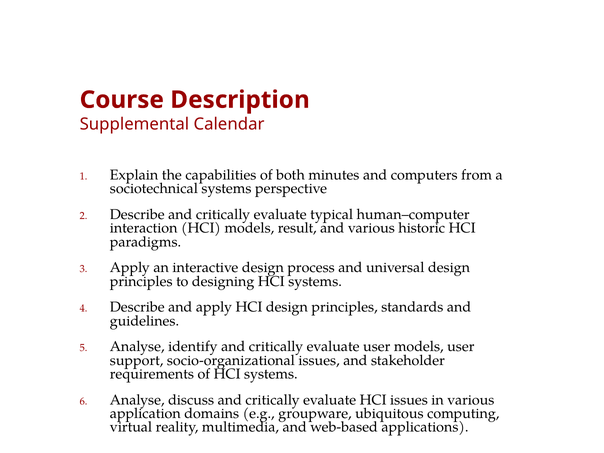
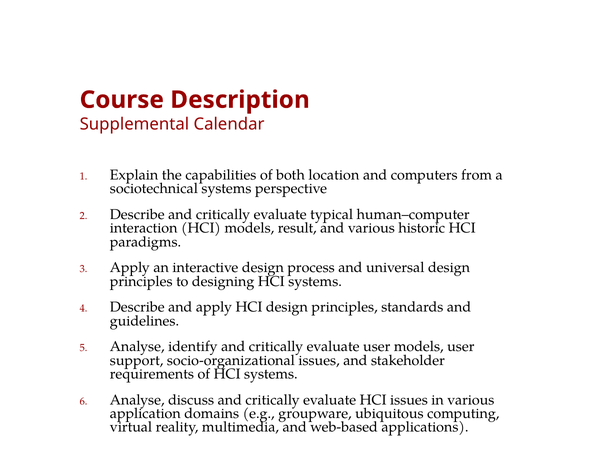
minutes: minutes -> location (334, 175)
